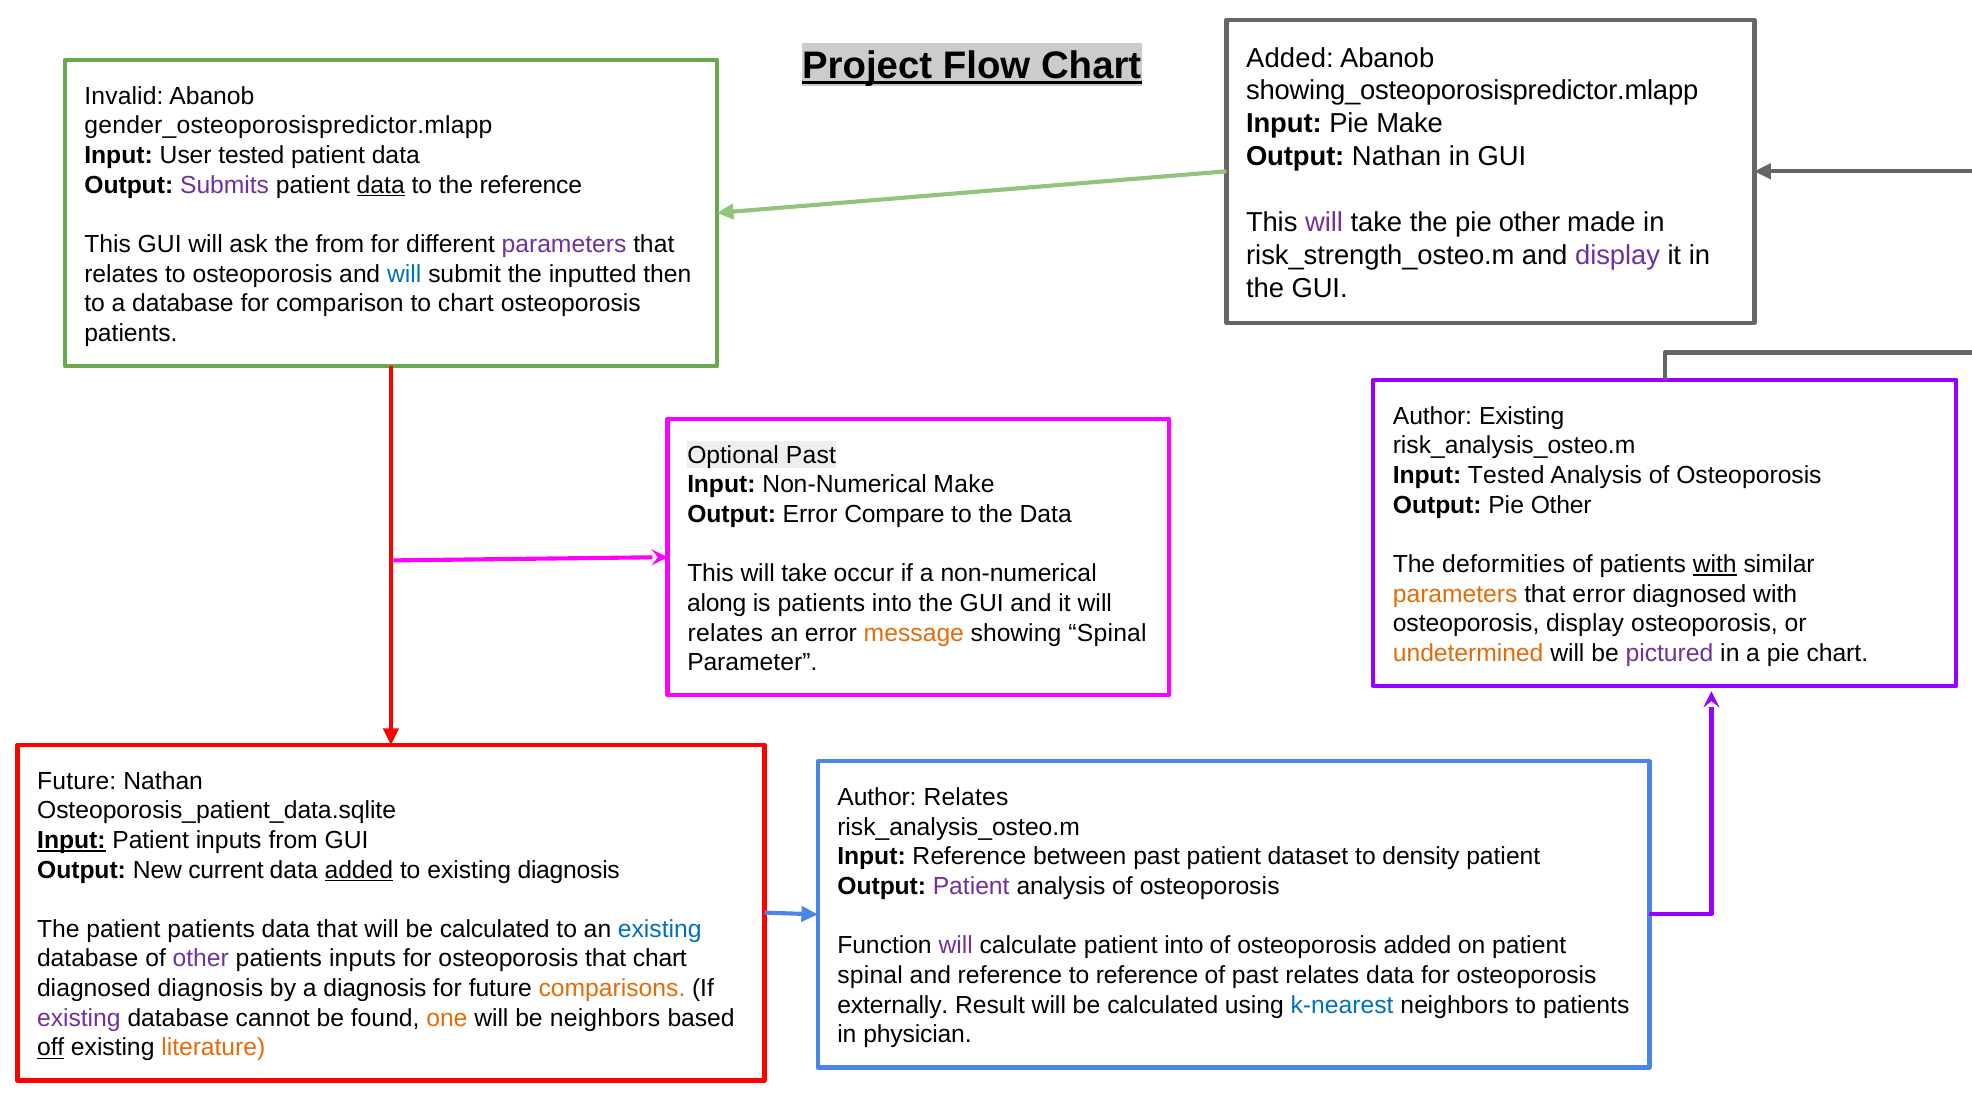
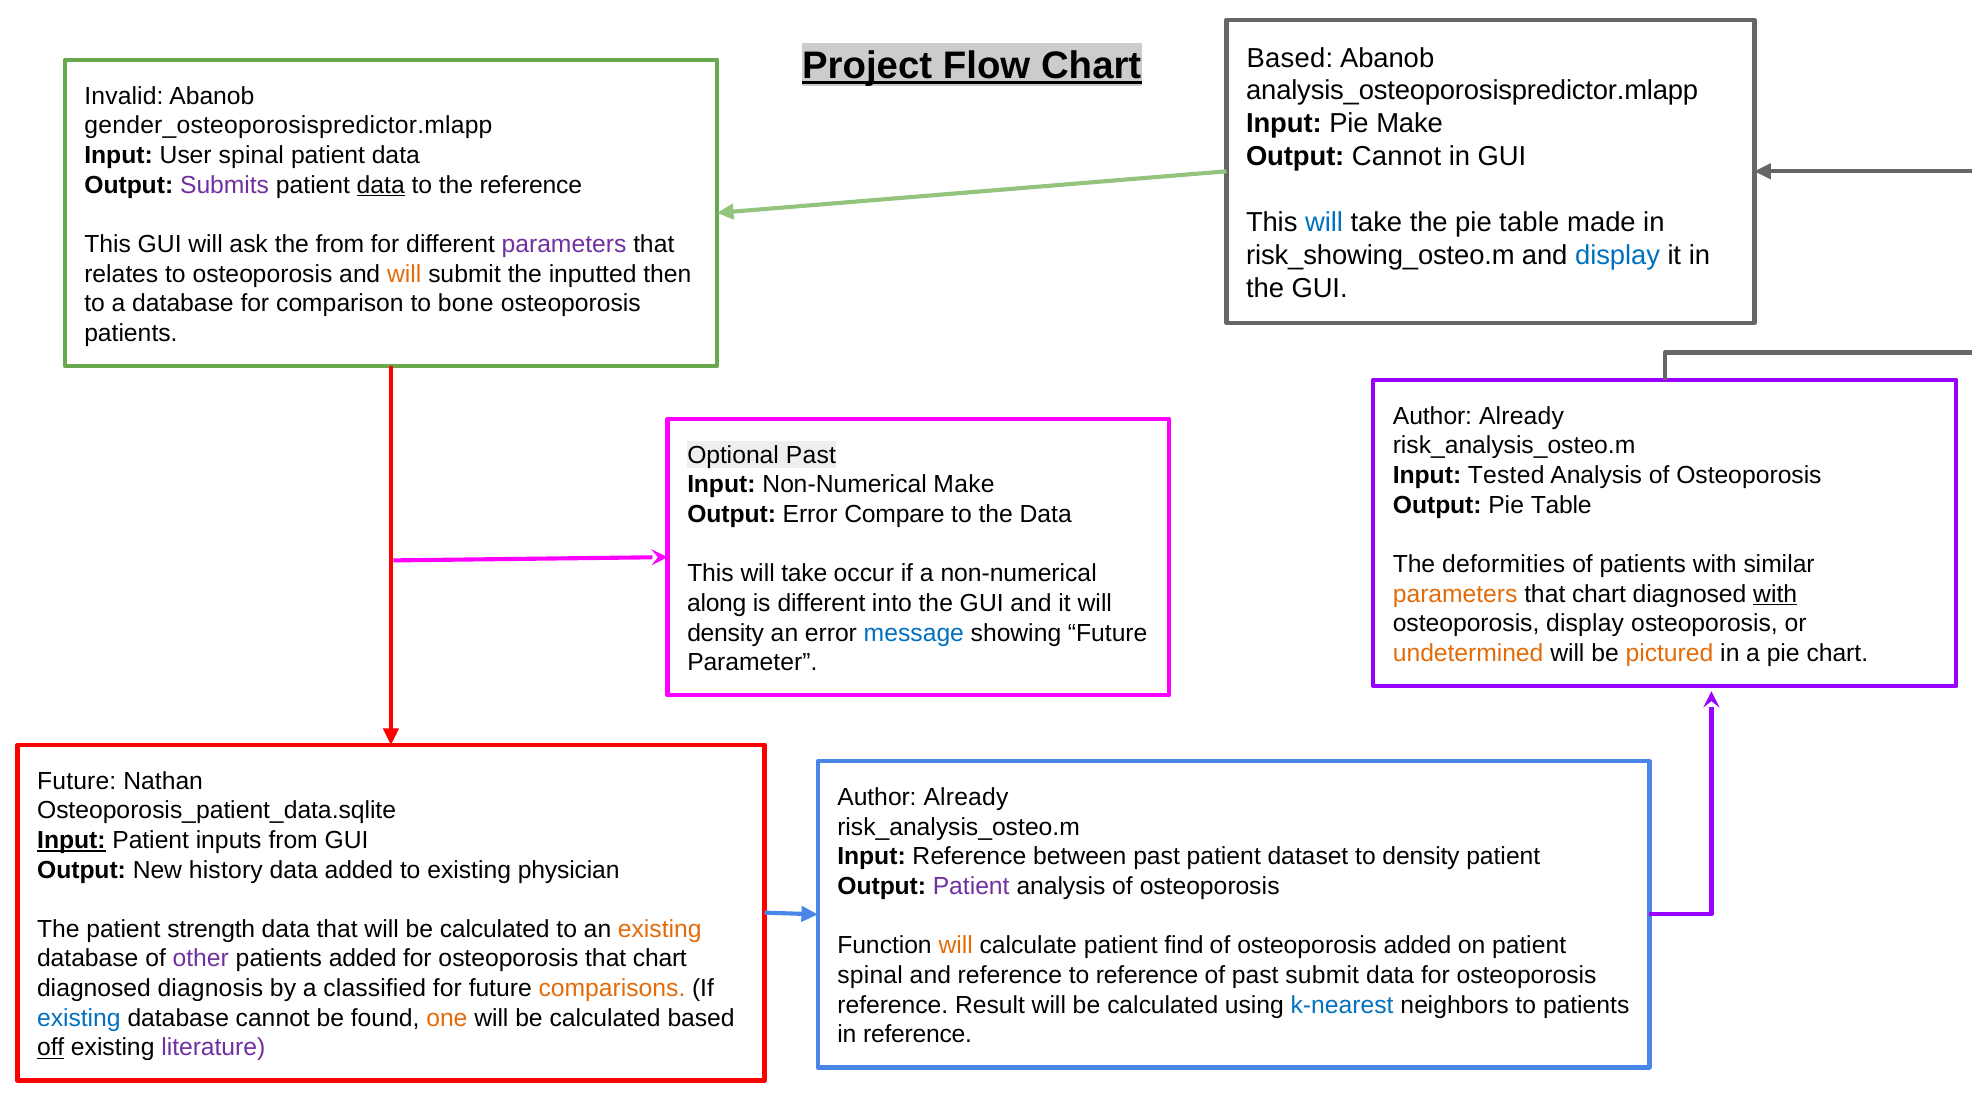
Added: Added -> Based (1290, 58)
showing_osteoporosispredictor.mlapp: showing_osteoporosispredictor.mlapp -> analysis_osteoporosispredictor.mlapp (1472, 91)
User tested: tested -> spinal (251, 155)
Output Nathan: Nathan -> Cannot (1397, 157)
will colour: purple -> blue (1324, 223)
the pie other: other -> table (1529, 223)
risk_strength_osteo.m: risk_strength_osteo.m -> risk_showing_osteo.m (1380, 256)
display colour: purple -> blue (1618, 256)
will colour: blue -> orange (404, 274)
to chart: chart -> bone (466, 304)
Existing: Existing -> Already (1521, 416)
Output Pie Other: Other -> Table (1561, 505)
with underline: present -> none (1715, 564)
error: error -> chart (1599, 594)
with underline: none -> present (1775, 594)
is patients: patients -> different (822, 603)
relates: relates -> density (726, 633)
message colour: orange -> blue (914, 633)
showing Spinal: Spinal -> Future (1108, 633)
pictured colour: purple -> orange (1669, 653)
Relates: Relates -> Already (966, 798)
current: current -> history (226, 870)
added underline: present -> none (359, 870)
existing diagnosis: diagnosis -> physician (569, 870)
patient patients: patients -> strength (211, 929)
existing colour: blue -> orange (660, 929)
will colour: purple -> orange (956, 946)
patient into: into -> find (1184, 946)
patients inputs: inputs -> added (363, 959)
past relates: relates -> submit (1322, 976)
a diagnosis: diagnosis -> classified (375, 989)
externally: externally -> reference (893, 1005)
existing colour: purple -> blue (79, 1018)
neighbors: neighbors -> calculated (605, 1018)
in physician: physician -> reference (918, 1035)
literature colour: orange -> purple (213, 1048)
